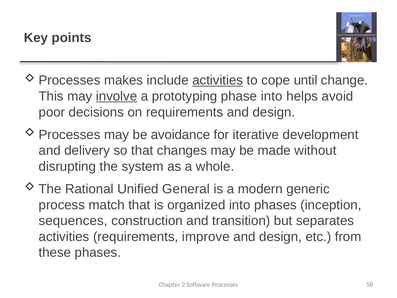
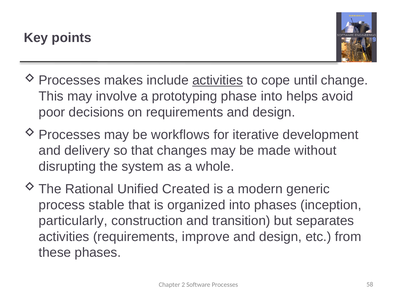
involve underline: present -> none (117, 96)
avoidance: avoidance -> workflows (180, 135)
General: General -> Created (186, 189)
match: match -> stable (107, 205)
sequences: sequences -> particularly (73, 221)
